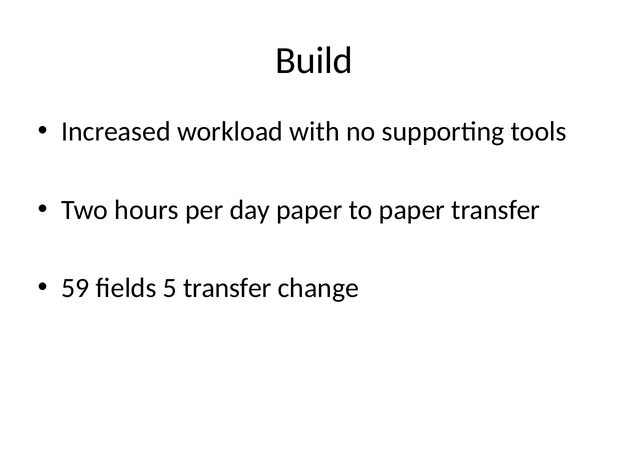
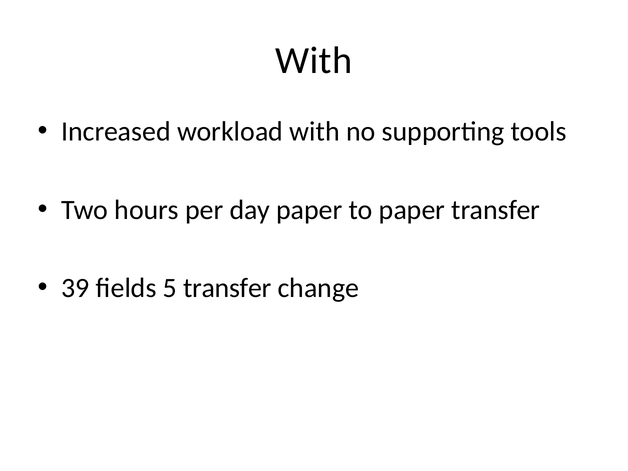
Build: Build -> With (314, 61)
59: 59 -> 39 (75, 288)
